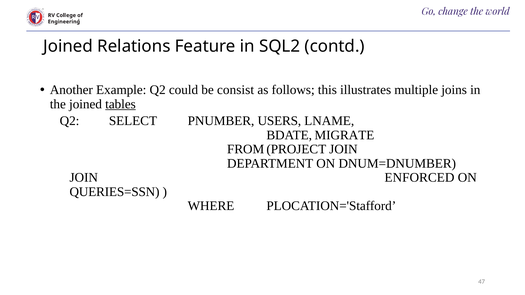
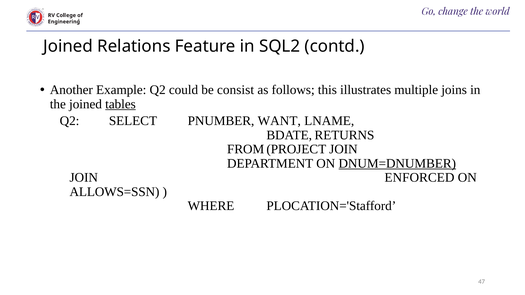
USERS: USERS -> WANT (279, 121)
MIGRATE: MIGRATE -> RETURNS (344, 135)
DNUM=DNUMBER underline: none -> present (397, 164)
QUERIES=SSN: QUERIES=SSN -> ALLOWS=SSN (114, 192)
